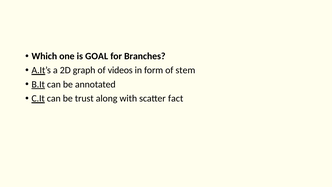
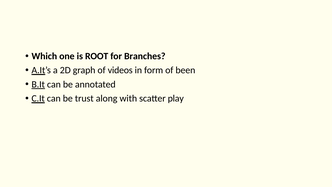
GOAL: GOAL -> ROOT (97, 56)
stem: stem -> been (185, 70)
fact: fact -> play (176, 98)
